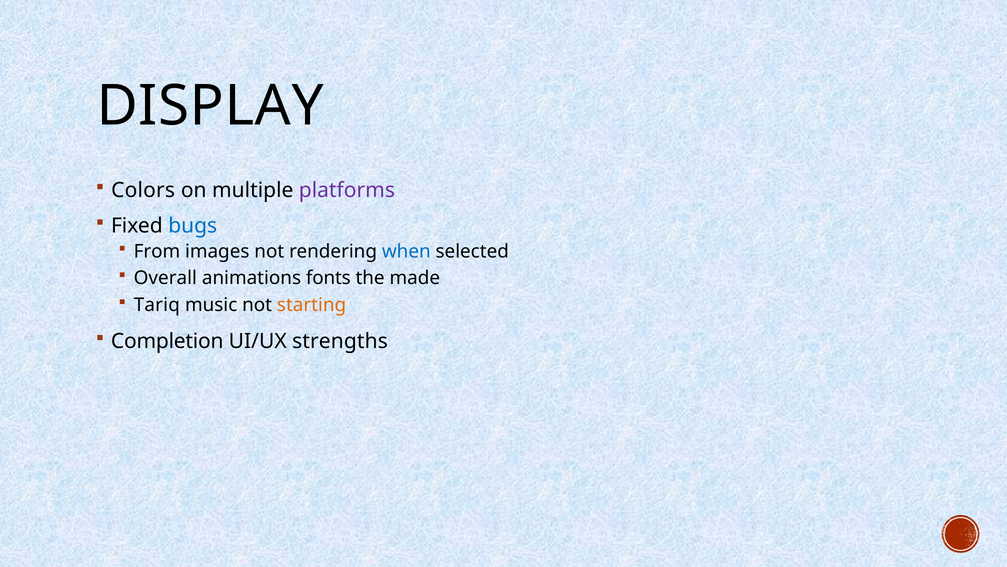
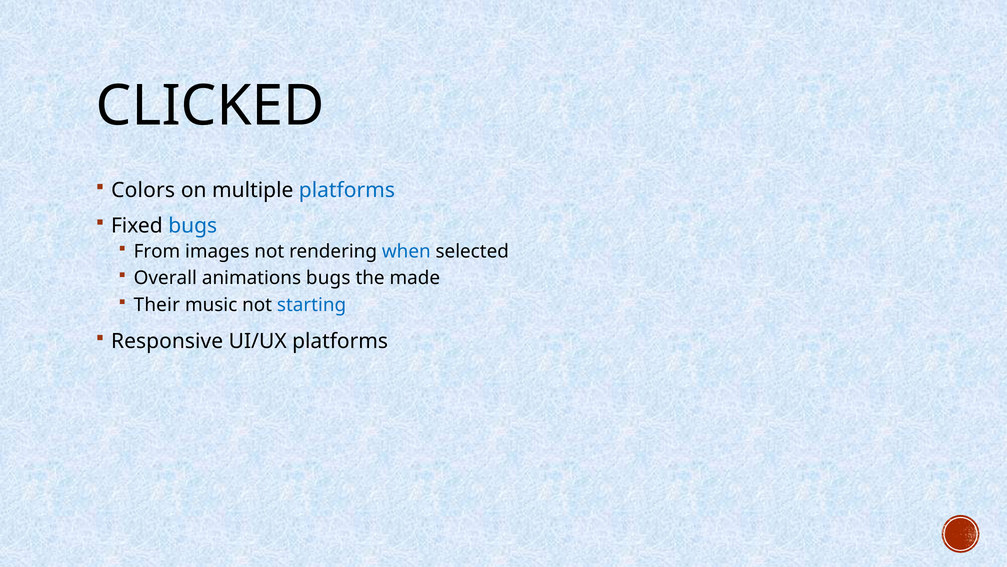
DISPLAY: DISPLAY -> CLICKED (210, 106)
platforms colour: purple -> blue (347, 190)
animations fonts: fonts -> bugs (328, 278)
Tariq: Tariq -> Their (157, 305)
starting colour: orange -> blue (312, 305)
Completion: Completion -> Responsive (167, 341)
UI/UX strengths: strengths -> platforms (340, 341)
